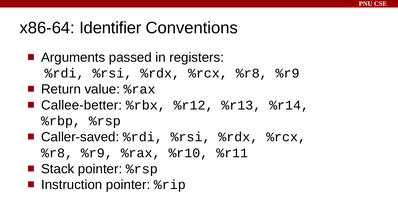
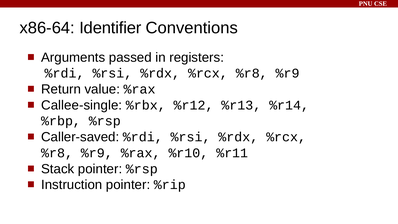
Callee-better: Callee-better -> Callee-single (82, 105)
